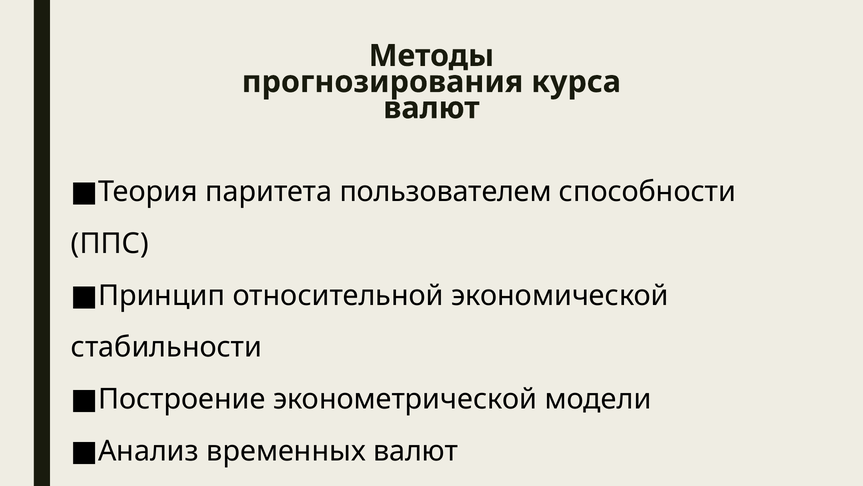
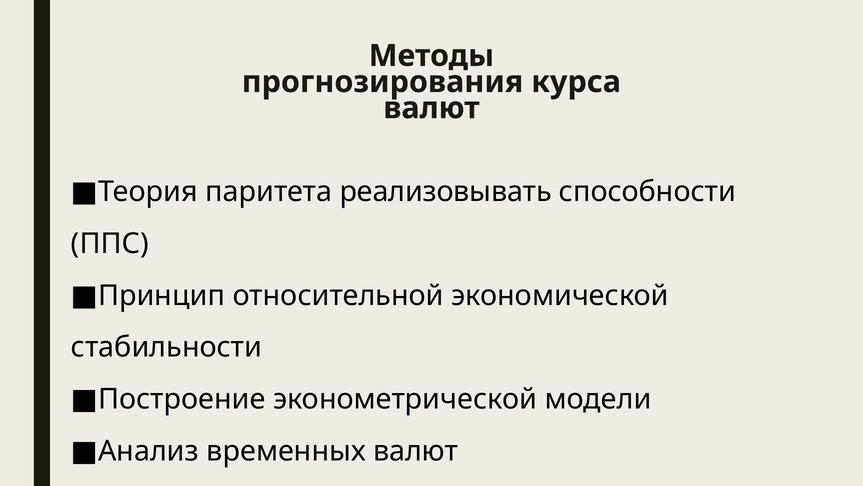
пользователем: пользователем -> реализовывать (446, 192)
